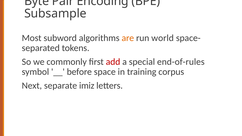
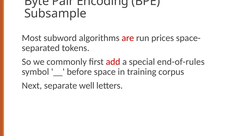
are colour: orange -> red (128, 38)
world: world -> prices (163, 38)
imiz: imiz -> well (87, 86)
